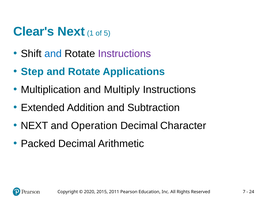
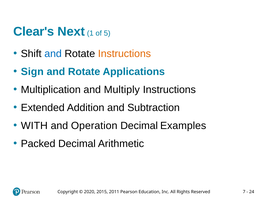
Instructions colour: purple -> orange (124, 54)
Step: Step -> Sign (32, 72)
NEXT: NEXT -> WITH (34, 126)
Character: Character -> Examples (183, 126)
